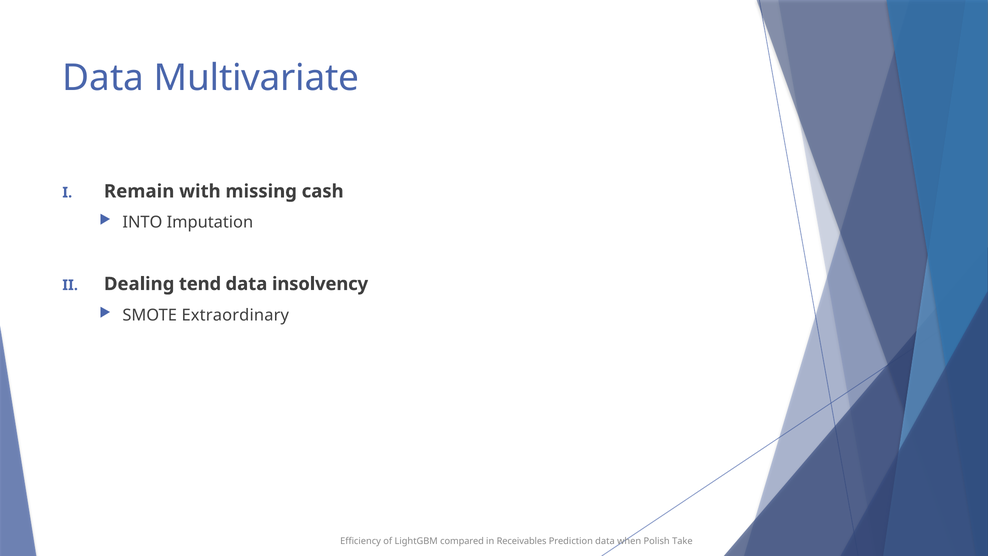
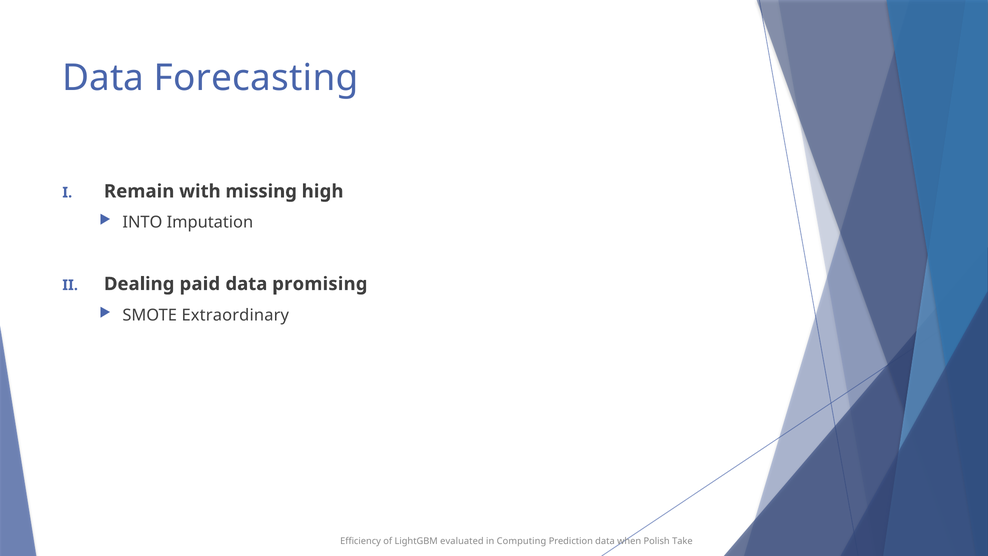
Multivariate: Multivariate -> Forecasting (256, 78)
cash: cash -> high (323, 191)
tend: tend -> paid (200, 284)
insolvency: insolvency -> promising (320, 284)
compared: compared -> evaluated (462, 541)
Receivables: Receivables -> Computing (521, 541)
